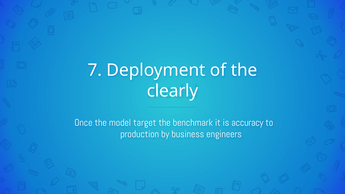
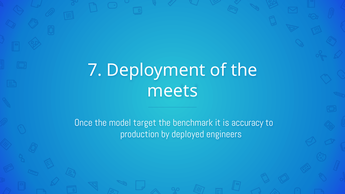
clearly: clearly -> meets (172, 91)
business: business -> deployed (188, 134)
